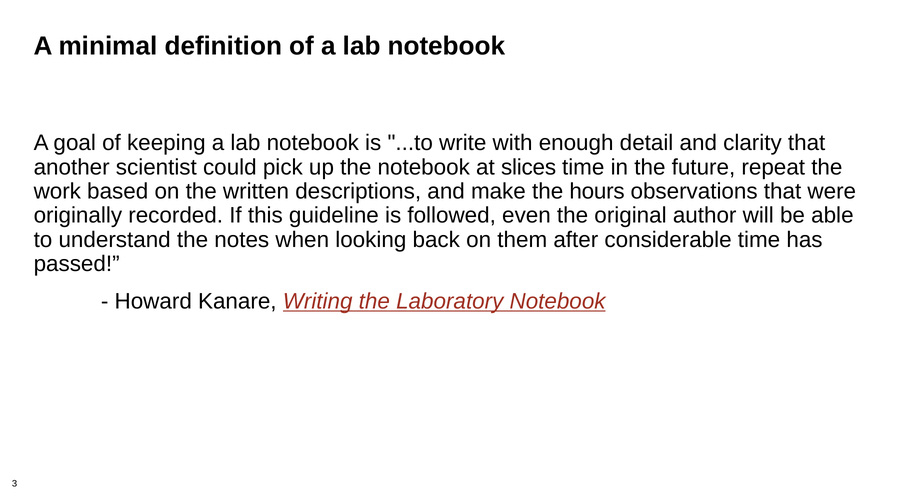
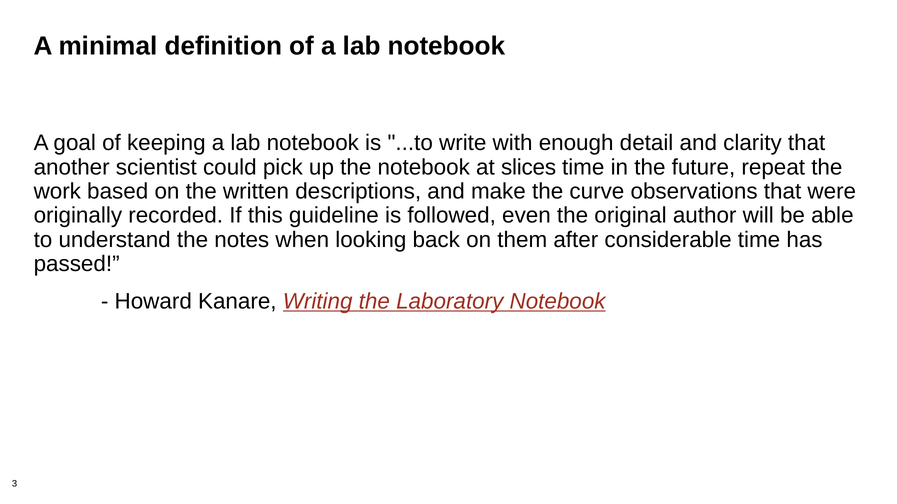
hours: hours -> curve (597, 192)
